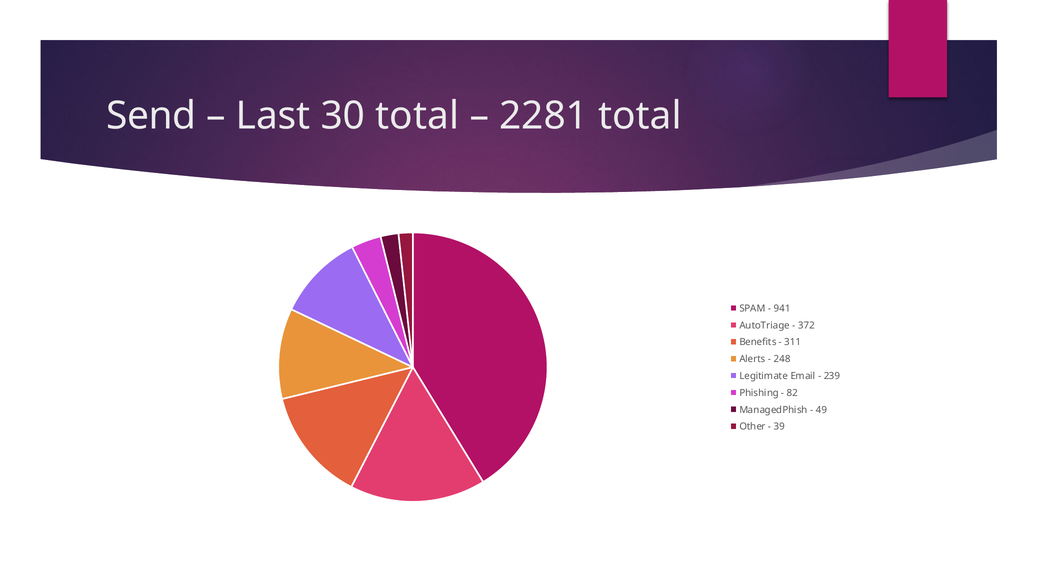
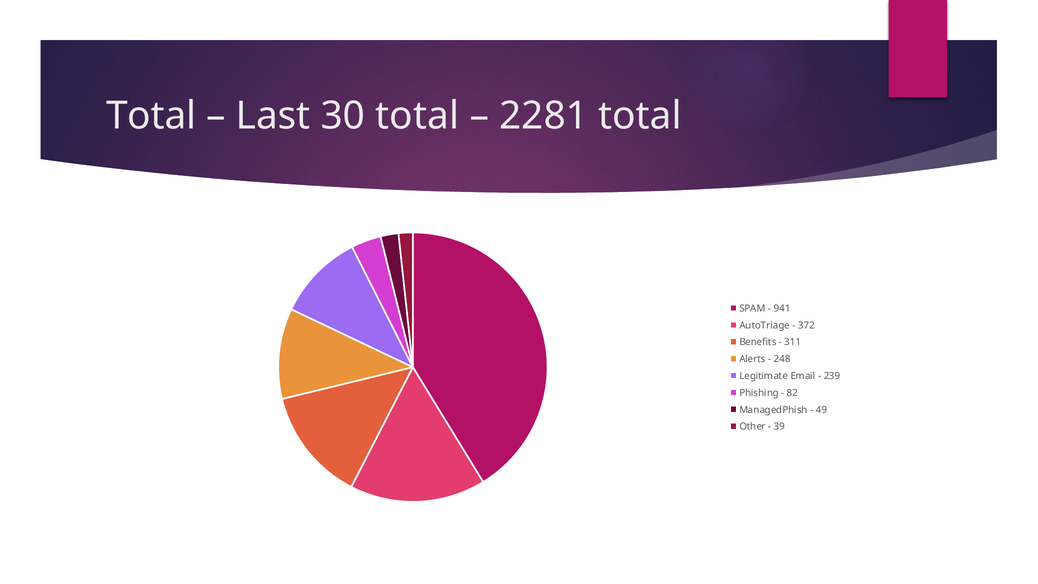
Send: Send -> Total (151, 116)
